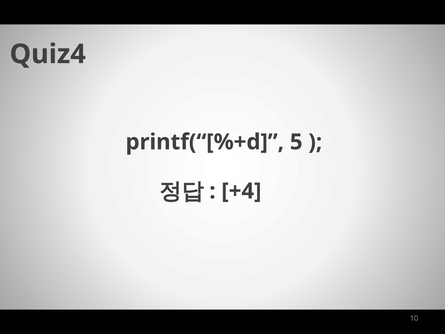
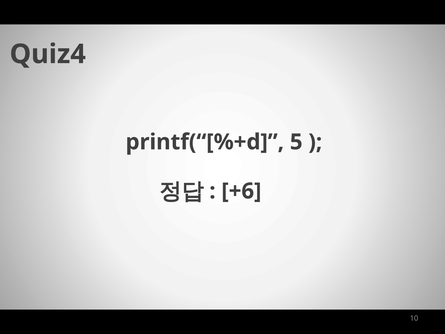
+4: +4 -> +6 (241, 191)
